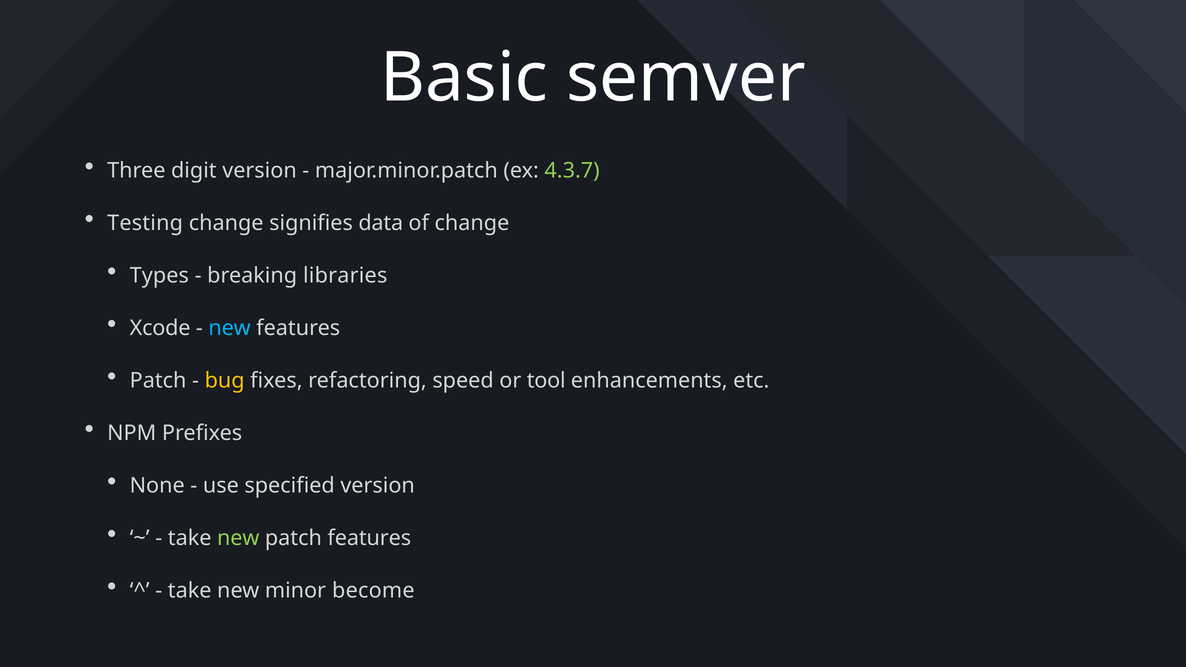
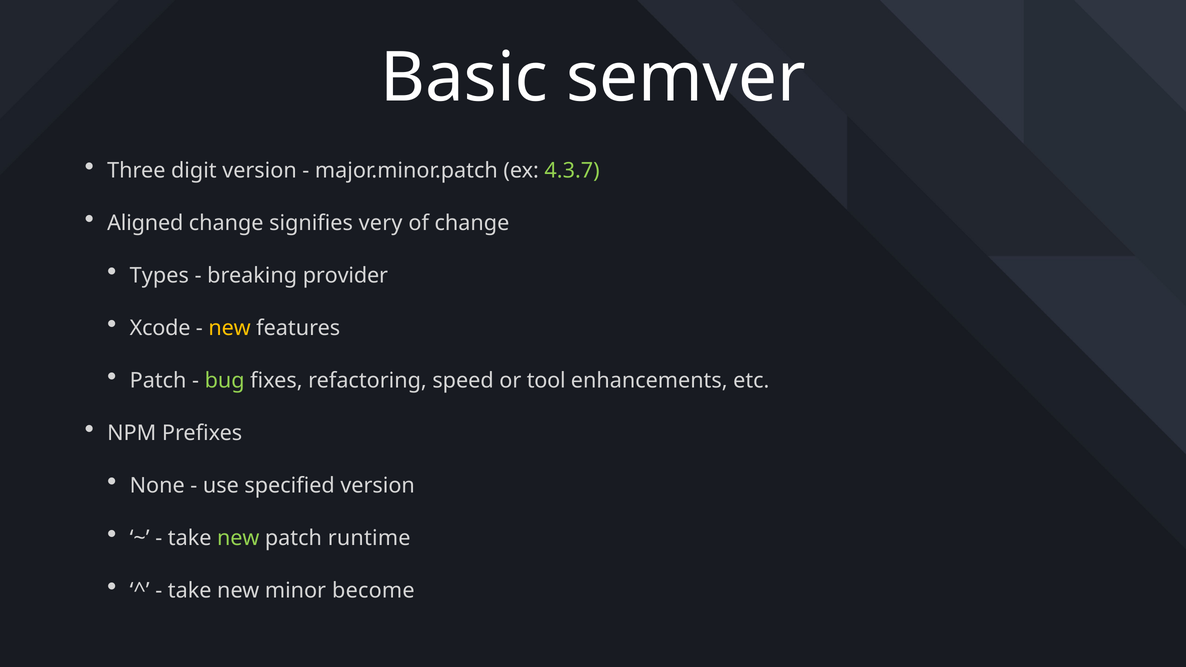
Testing: Testing -> Aligned (145, 223)
data: data -> very (381, 223)
libraries: libraries -> provider (345, 276)
new colour: light blue -> yellow (230, 328)
bug colour: yellow -> light green (225, 381)
patch features: features -> runtime (369, 538)
